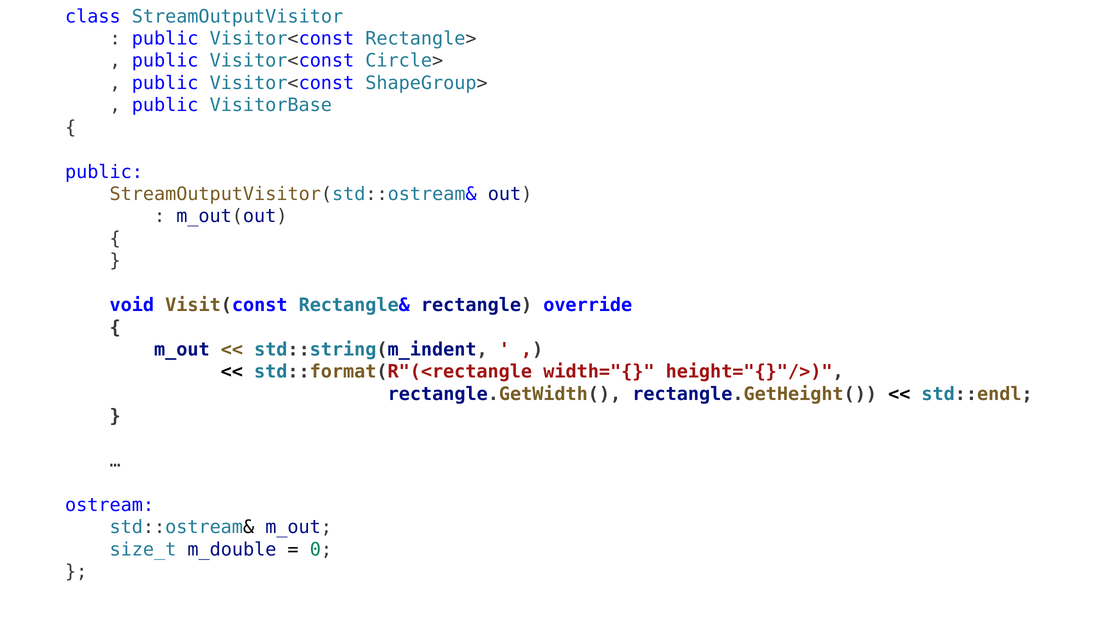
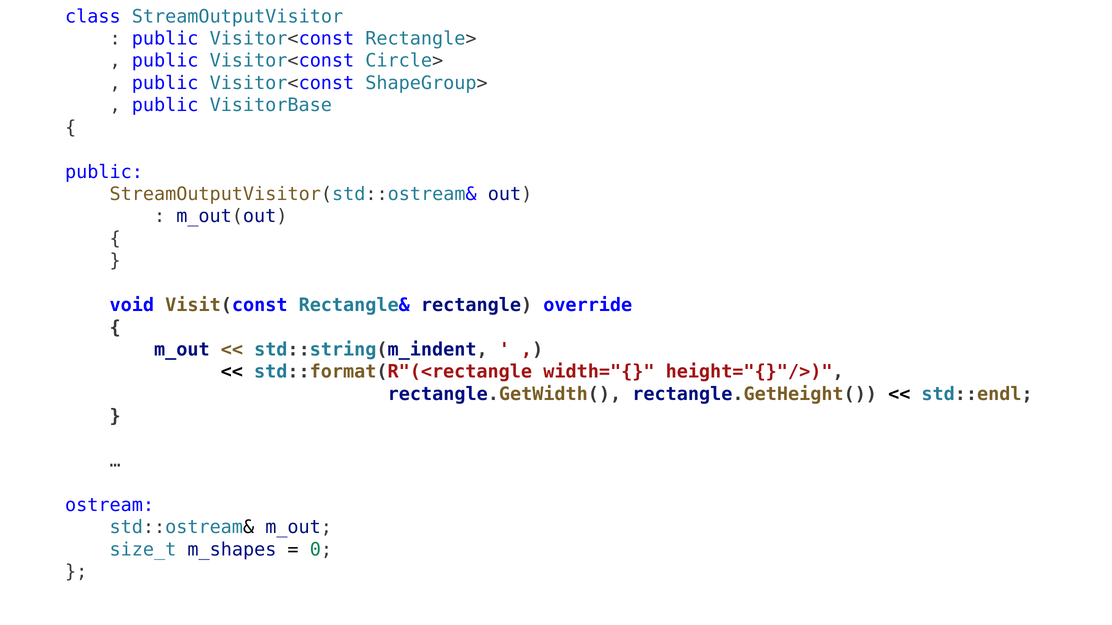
m_double: m_double -> m_shapes (232, 550)
